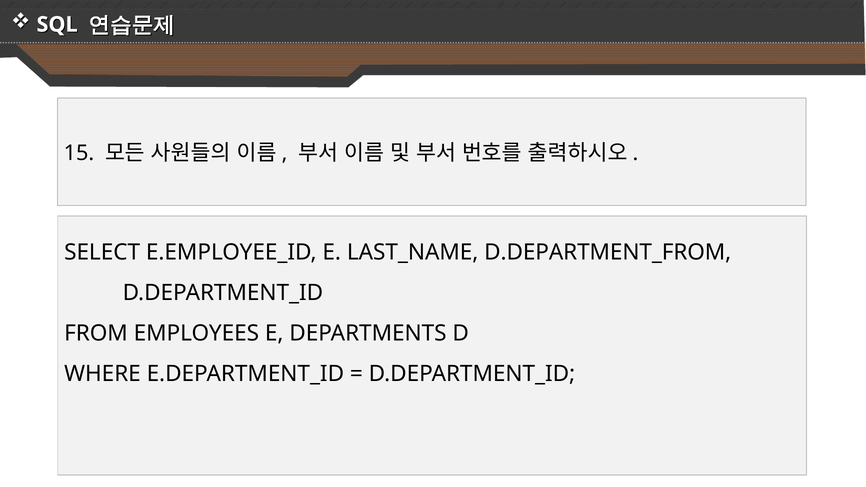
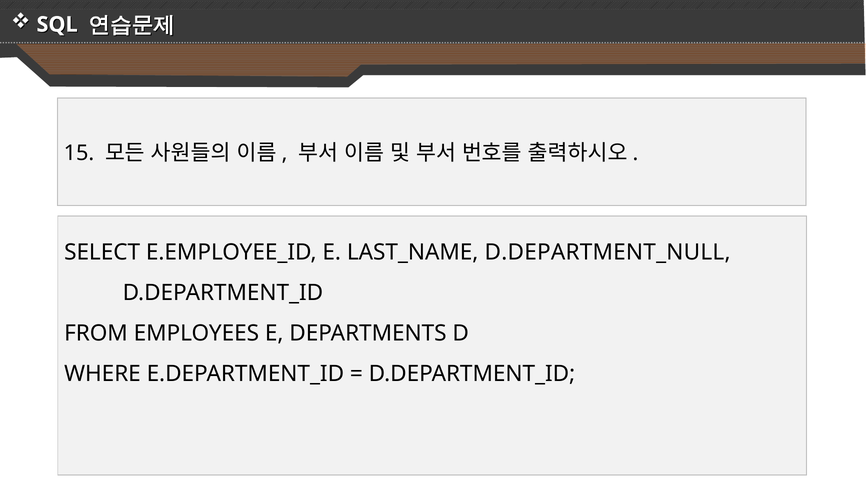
D.DEPARTMENT_FROM: D.DEPARTMENT_FROM -> D.DEPARTMENT_NULL (608, 252)
